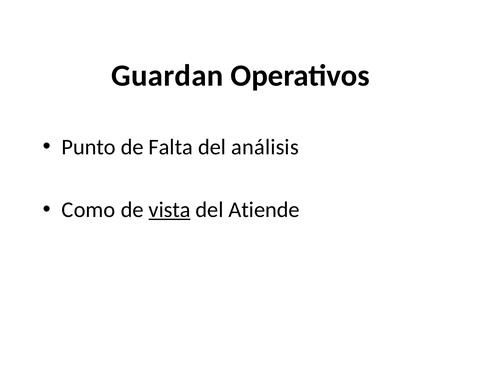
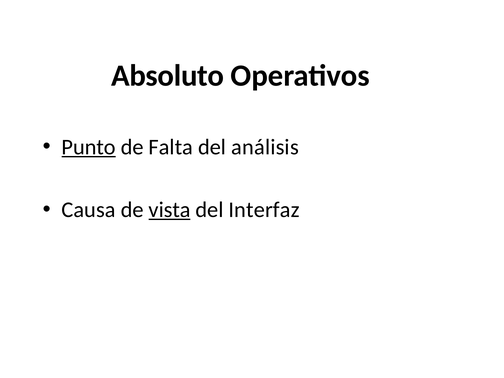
Guardan: Guardan -> Absoluto (168, 76)
Punto underline: none -> present (89, 147)
Como: Como -> Causa (89, 210)
Atiende: Atiende -> Interfaz (264, 210)
